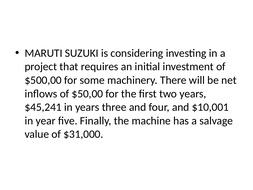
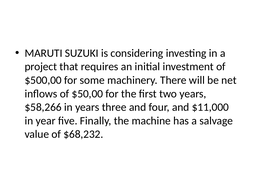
$45,241: $45,241 -> $58,266 (43, 107)
$10,001: $10,001 -> $11,000 (210, 107)
$31,000: $31,000 -> $68,232 (83, 134)
